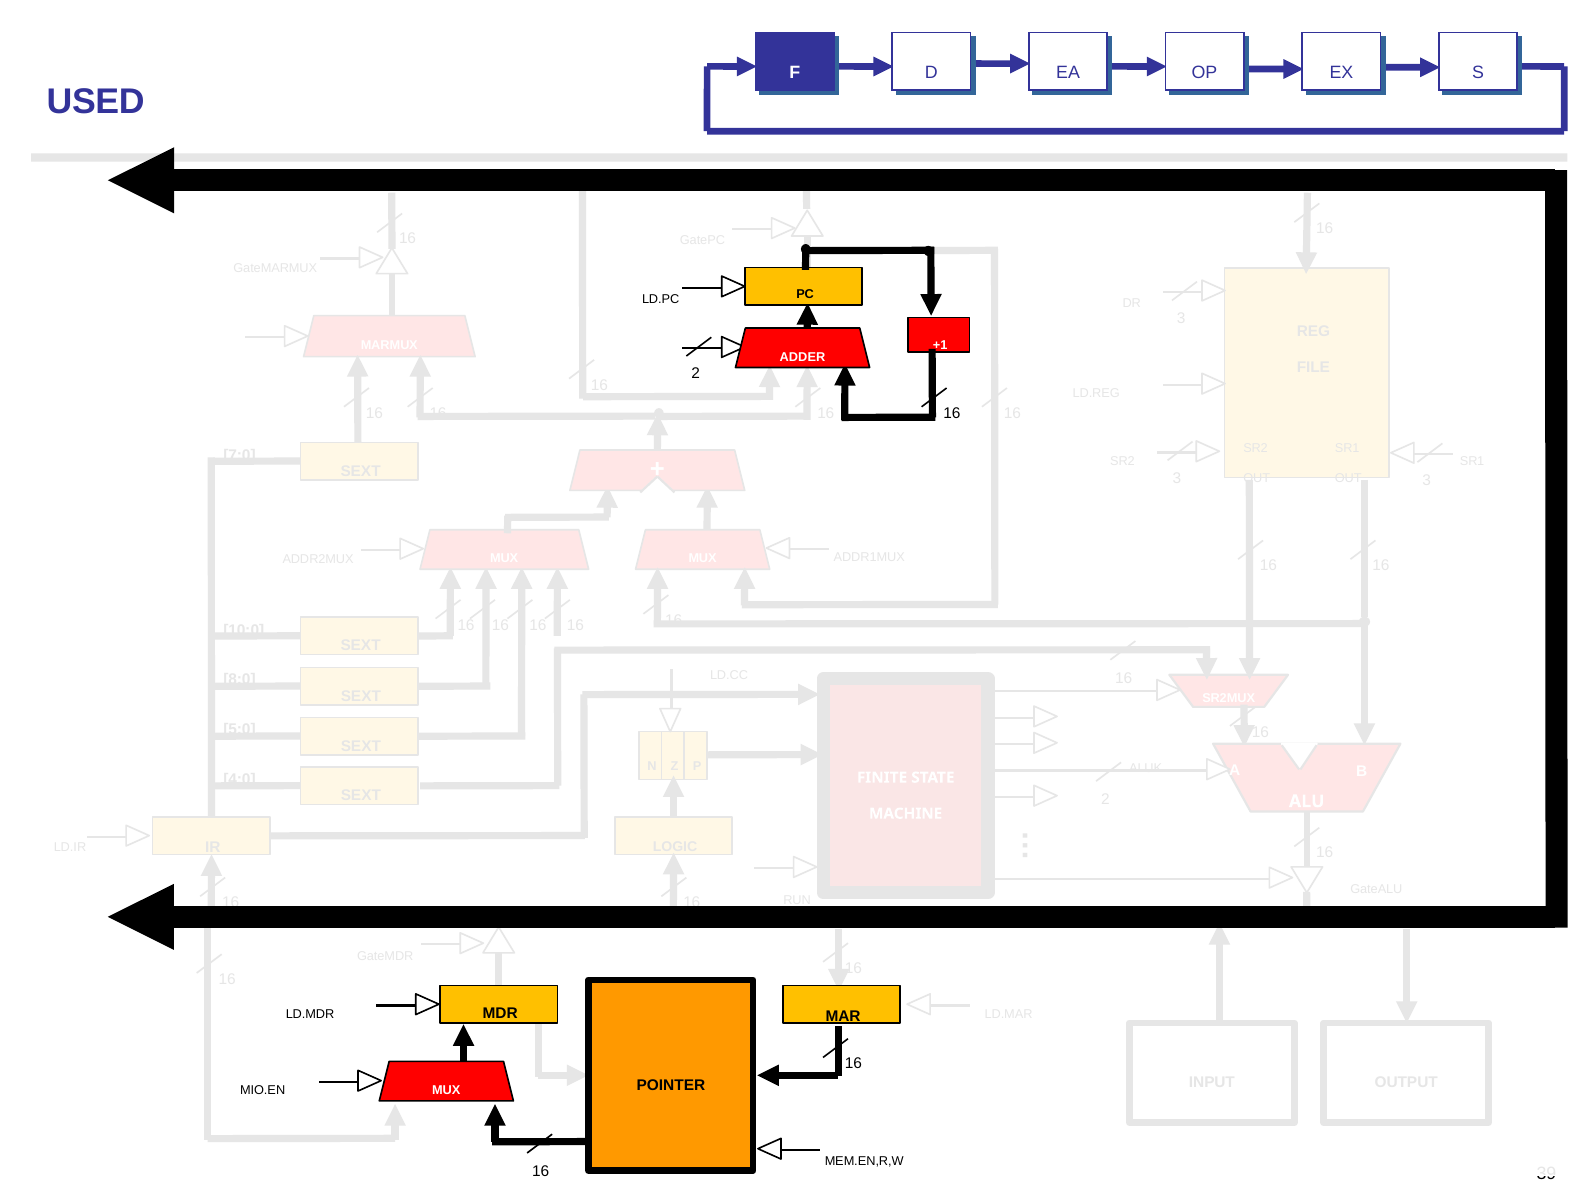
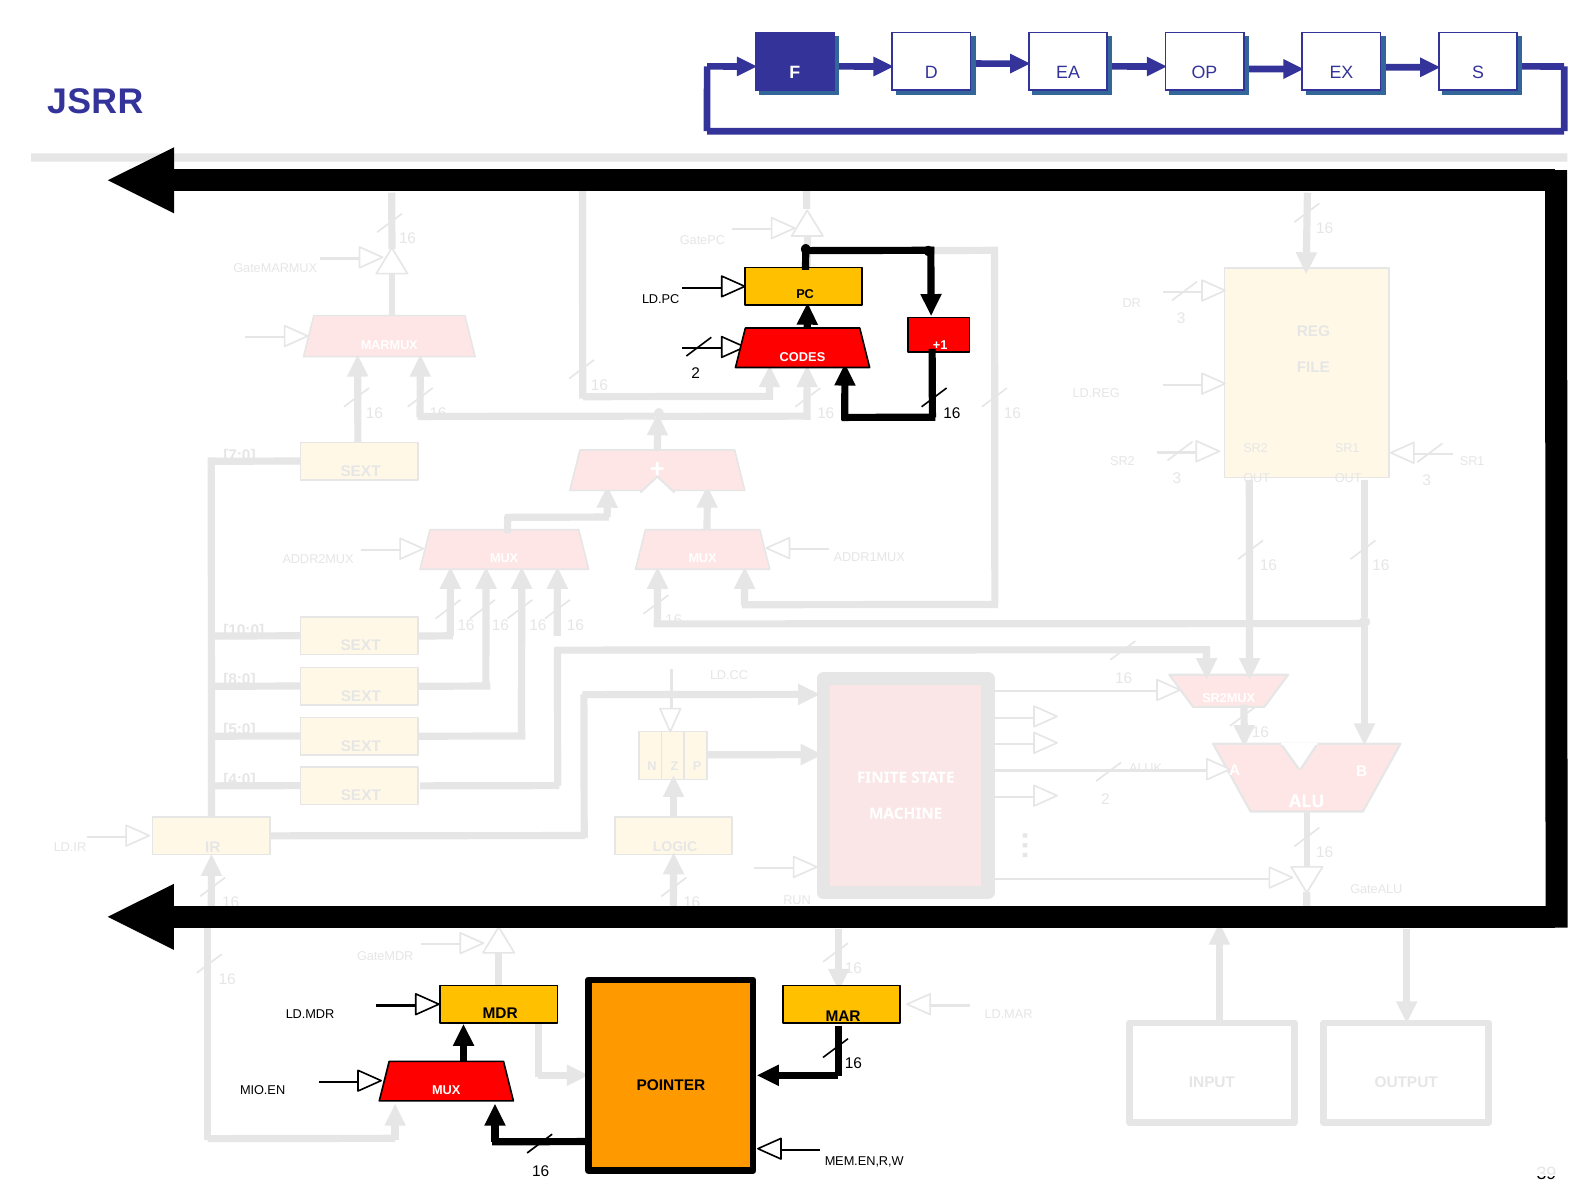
USED: USED -> JSRR (95, 102)
ADDER: ADDER -> CODES (802, 357)
